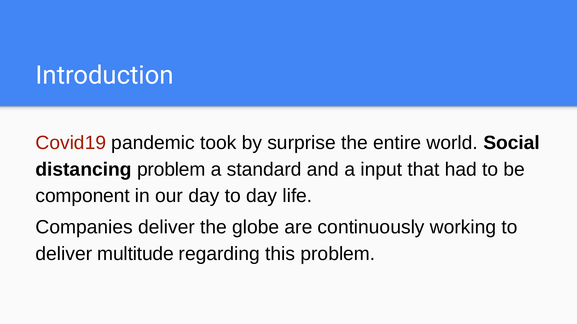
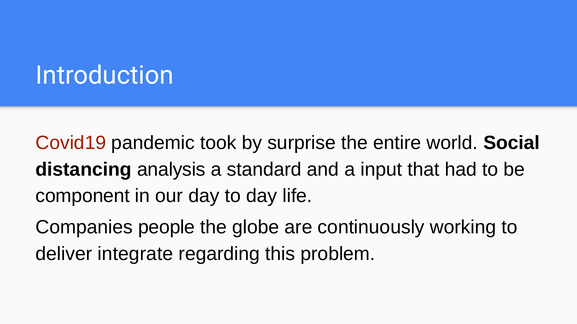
distancing problem: problem -> analysis (171, 170)
Companies deliver: deliver -> people (167, 228)
multitude: multitude -> integrate (135, 254)
